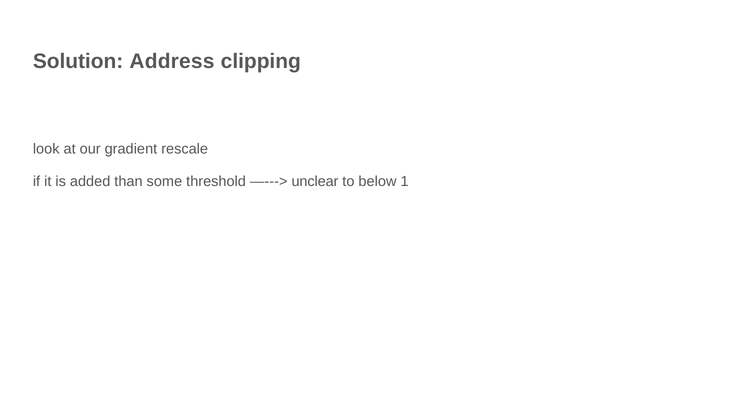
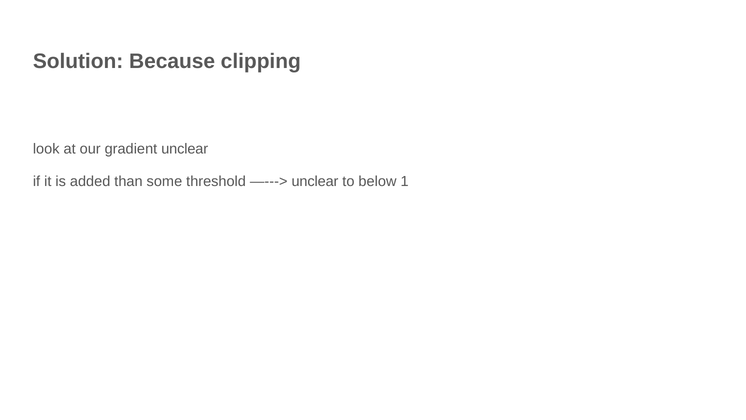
Address: Address -> Because (172, 61)
gradient rescale: rescale -> unclear (185, 149)
